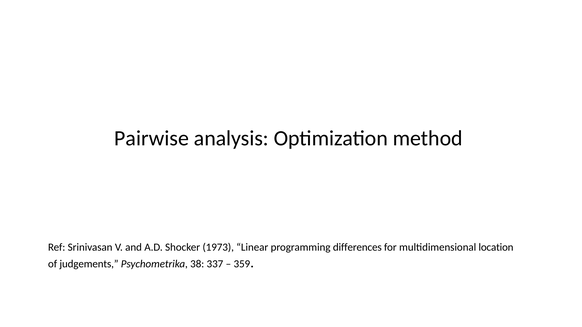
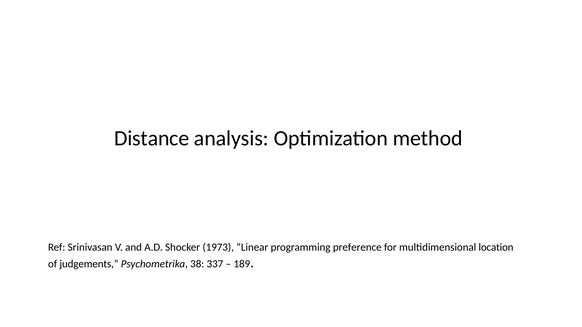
Pairwise: Pairwise -> Distance (152, 138)
differences: differences -> preference (357, 247)
359: 359 -> 189 (242, 264)
